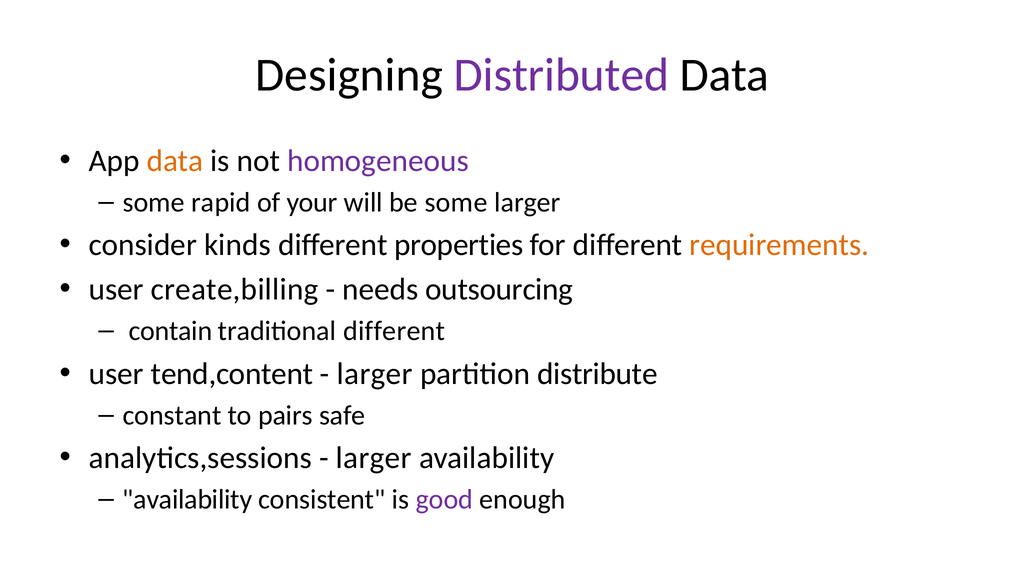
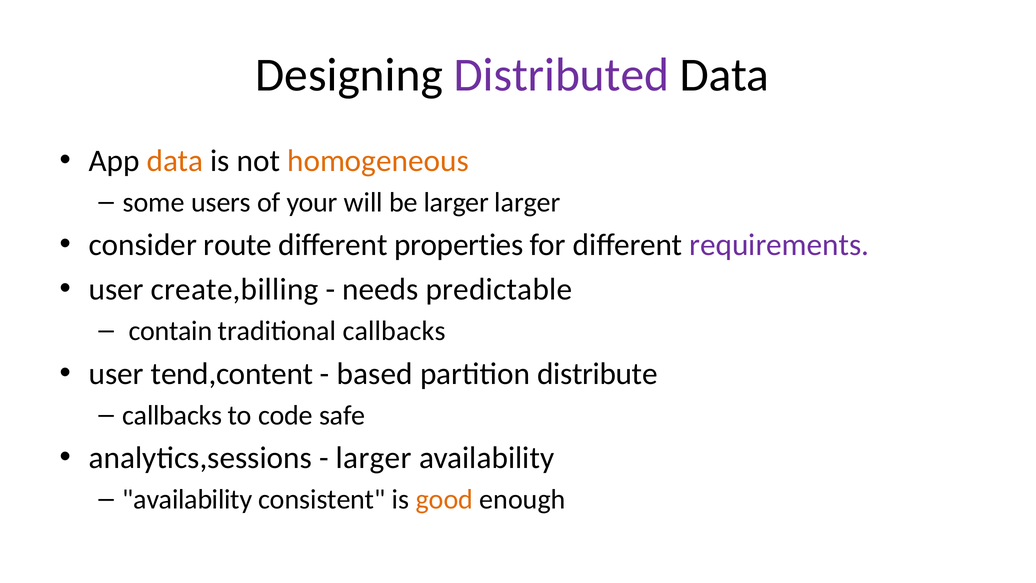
homogeneous colour: purple -> orange (378, 161)
rapid: rapid -> users (221, 202)
be some: some -> larger (456, 202)
kinds: kinds -> route (238, 245)
requirements colour: orange -> purple (779, 245)
outsourcing: outsourcing -> predictable (499, 289)
traditional different: different -> callbacks (394, 331)
larger: larger -> based (375, 374)
constant: constant -> callbacks (172, 415)
pairs: pairs -> code (285, 415)
good colour: purple -> orange (444, 499)
